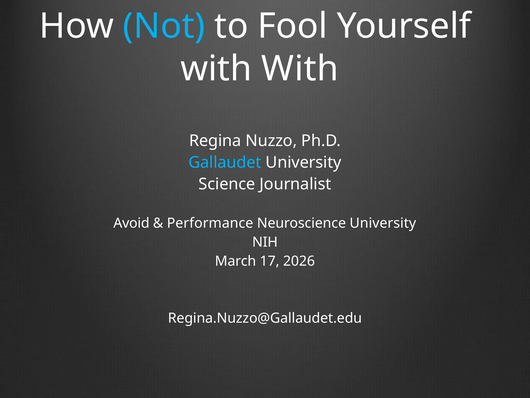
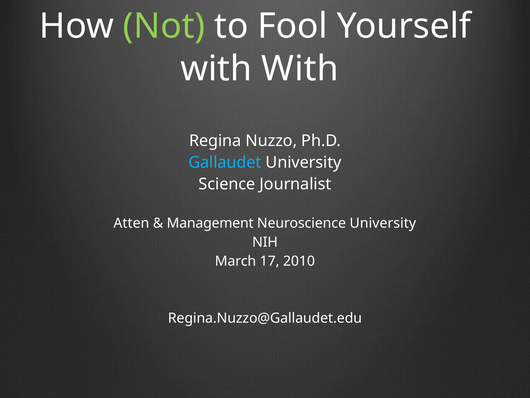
Not colour: light blue -> light green (164, 26)
Avoid: Avoid -> Atten (131, 223)
Performance: Performance -> Management (210, 223)
2026: 2026 -> 2010 (299, 261)
